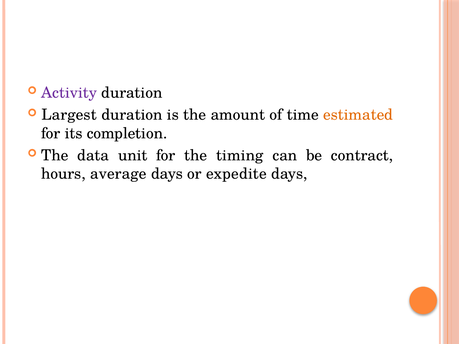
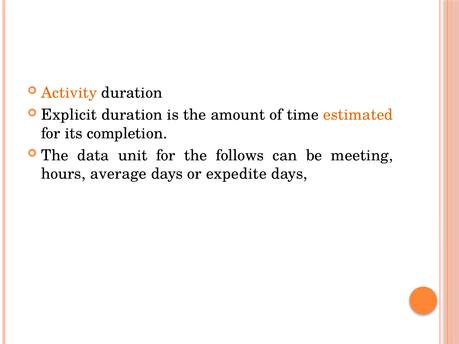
Activity colour: purple -> orange (69, 93)
Largest: Largest -> Explicit (69, 115)
timing: timing -> follows (240, 156)
contract: contract -> meeting (362, 156)
